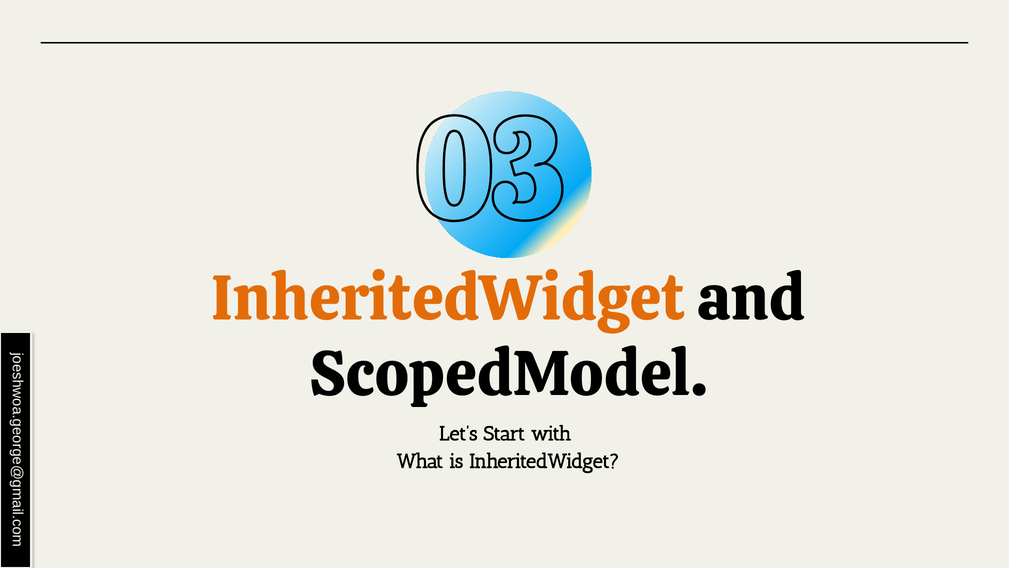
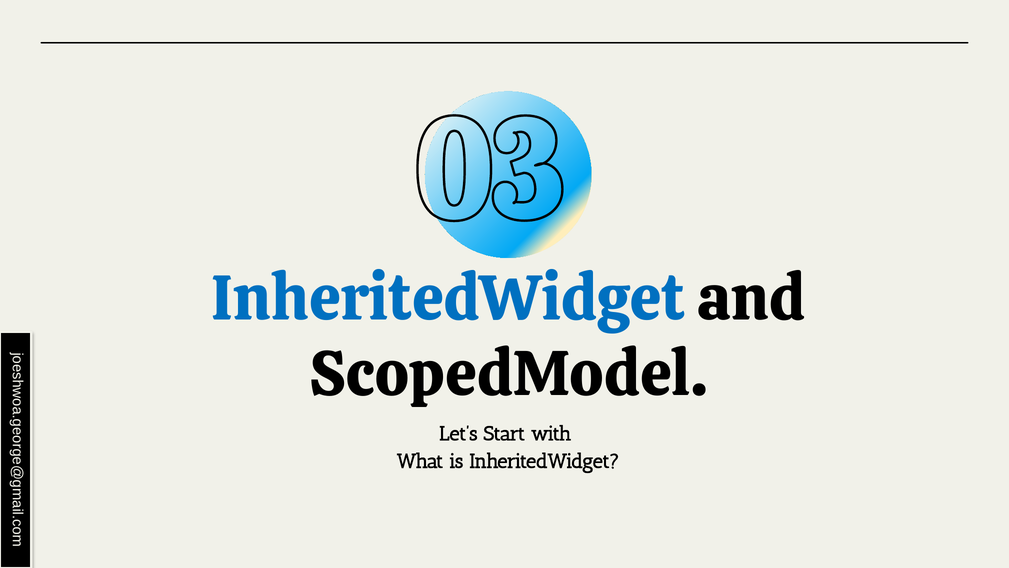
InheritedWidget colour: orange -> blue (448, 299)
